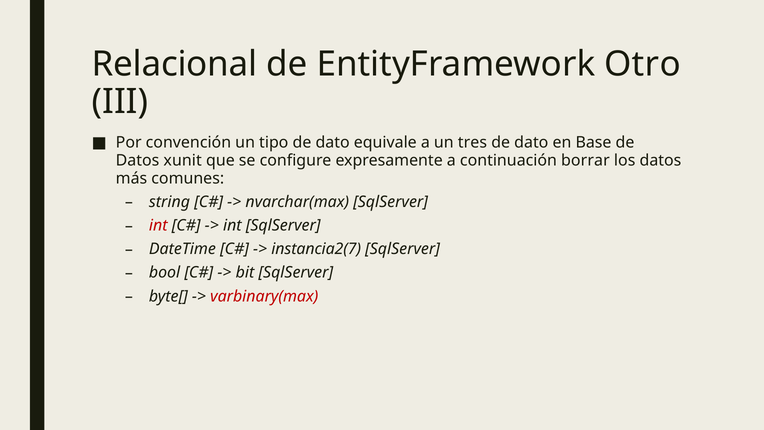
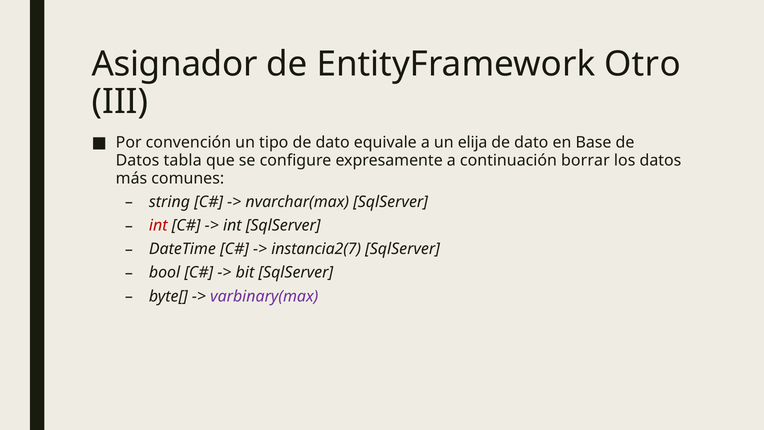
Relacional: Relacional -> Asignador (175, 64)
tres: tres -> elija (473, 142)
xunit: xunit -> tabla (183, 160)
varbinary(max colour: red -> purple (264, 296)
